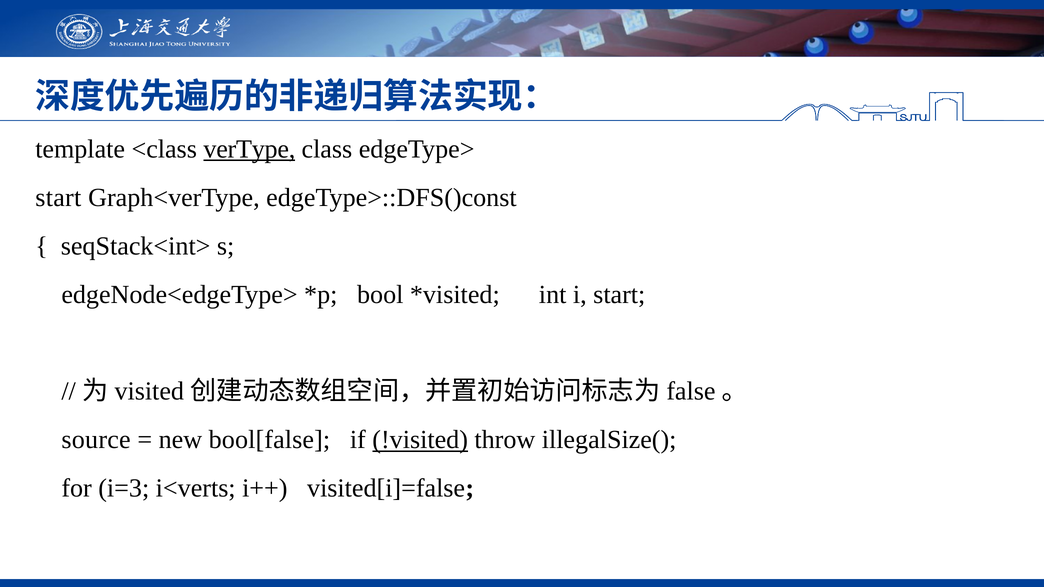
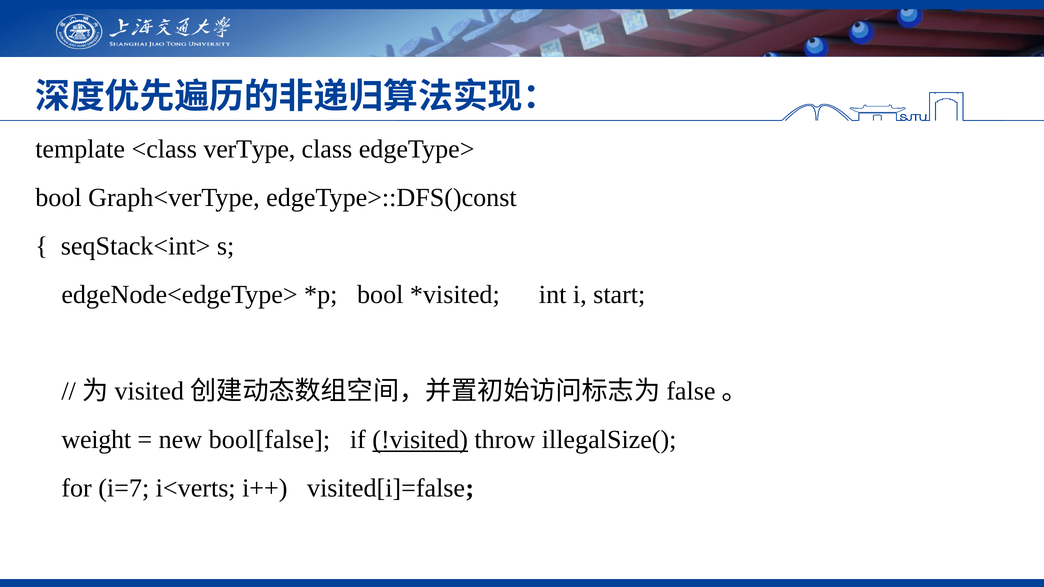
verType underline: present -> none (249, 149)
start: start -> bool (58, 198)
source: source -> weight (96, 440)
i=3: i=3 -> i=7 (124, 488)
